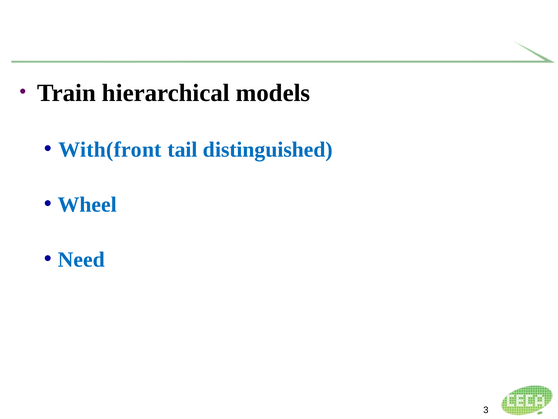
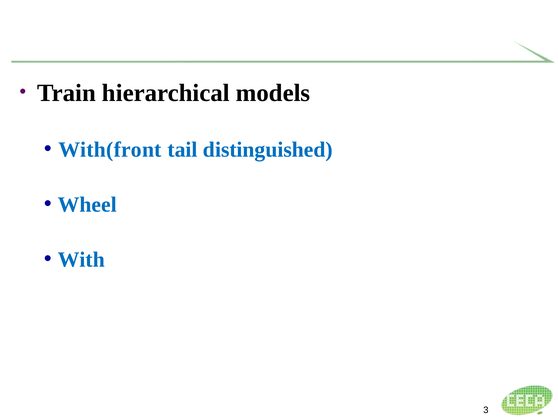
Need: Need -> With (81, 259)
